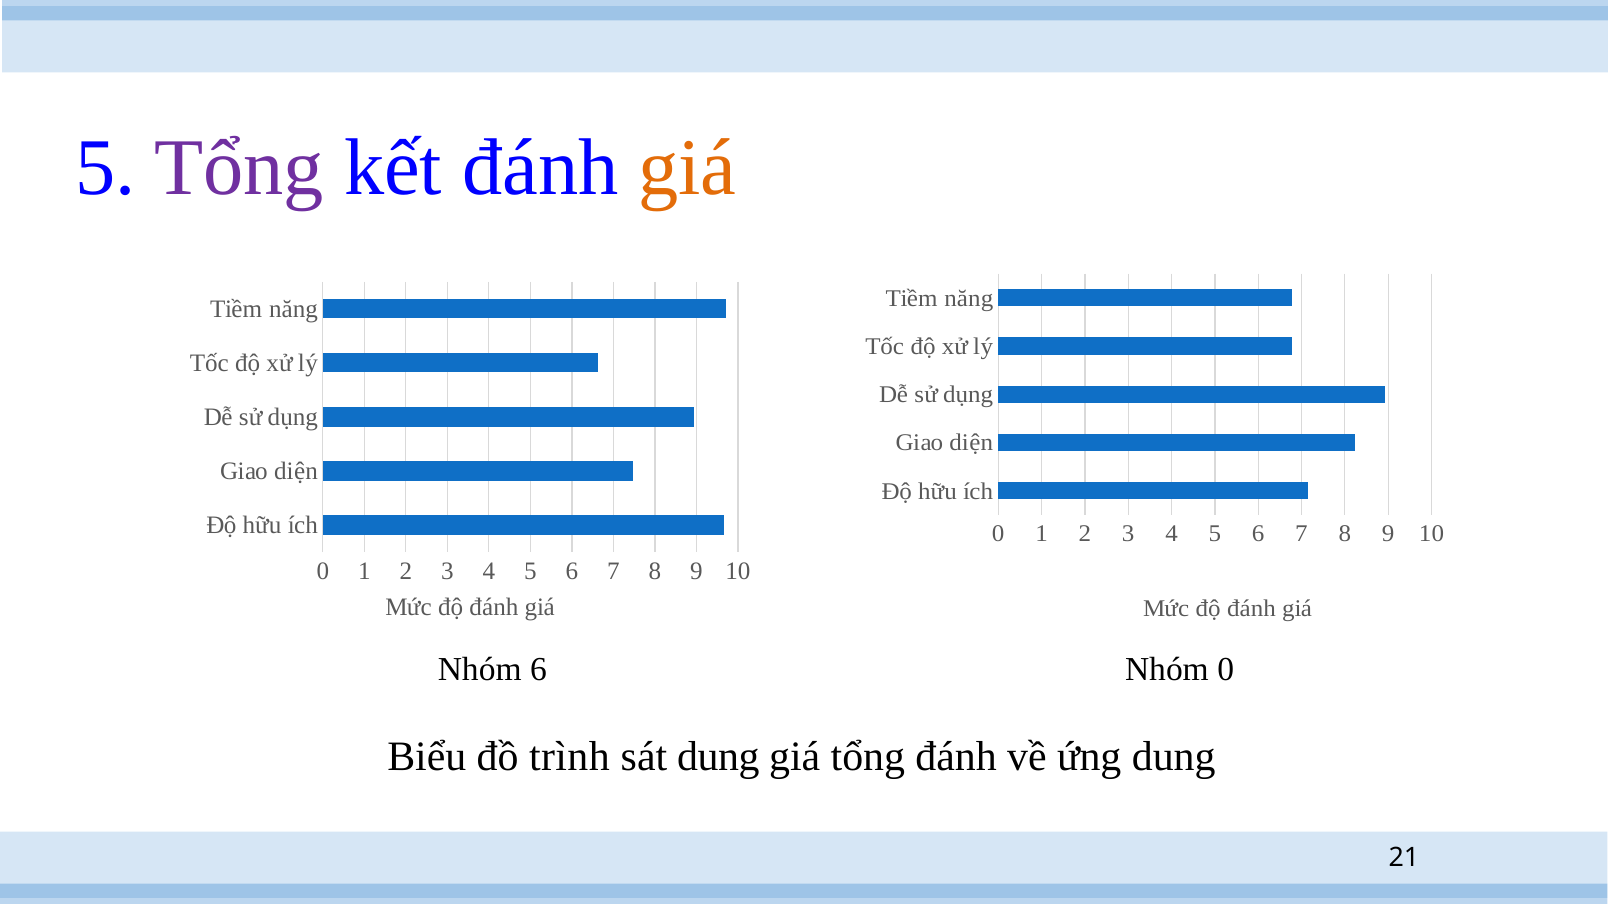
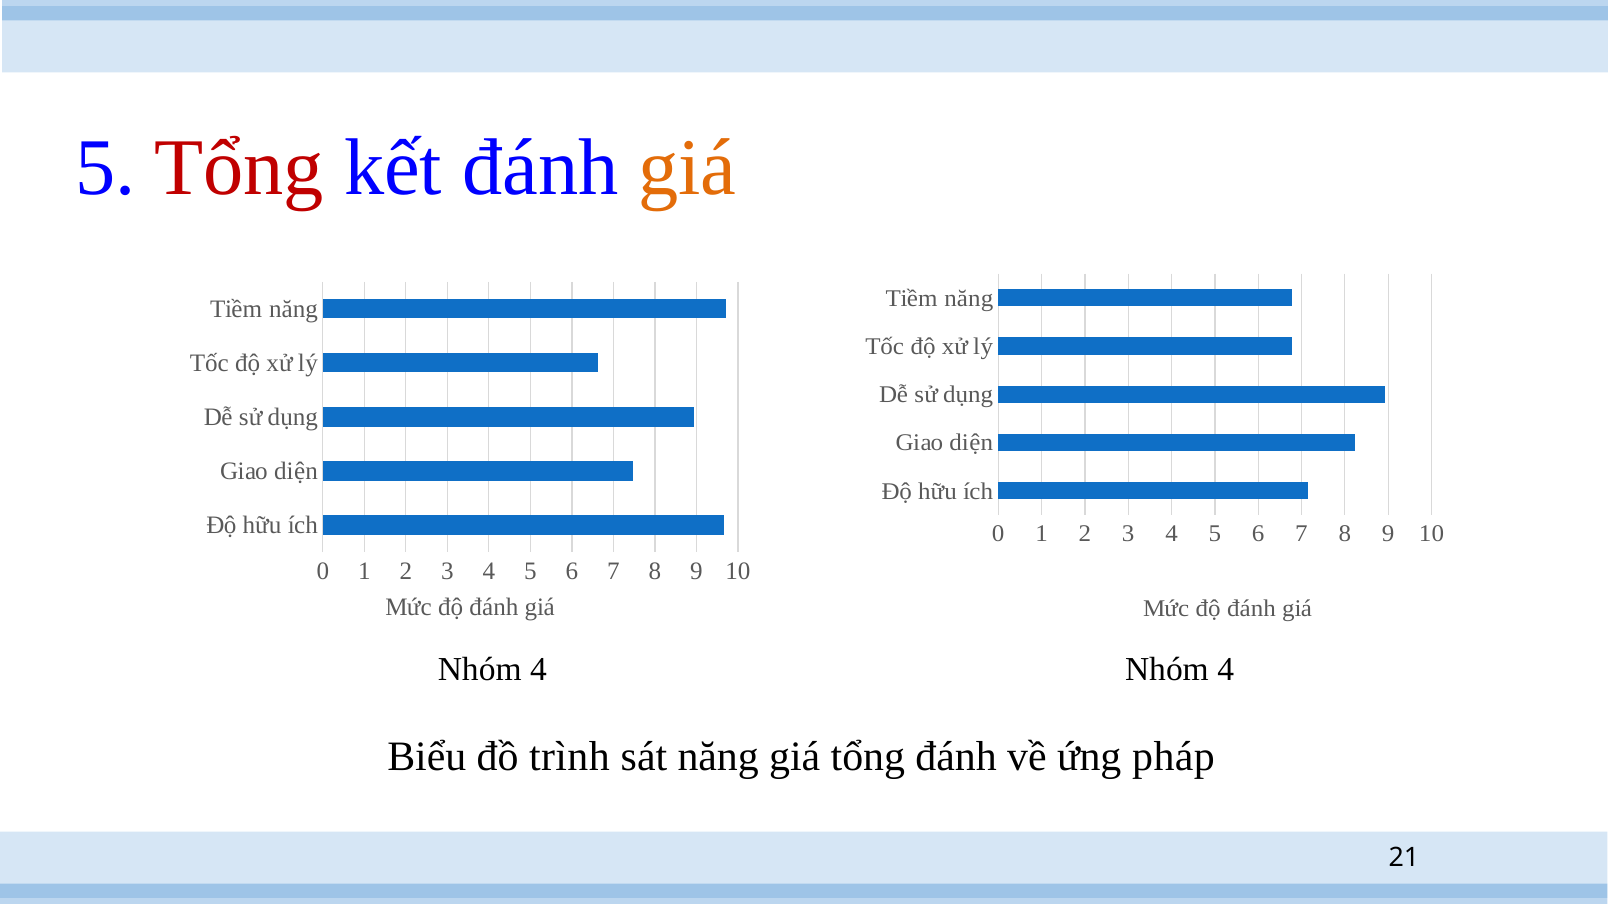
Tổng colour: purple -> red (239, 168)
6: 6 -> 4 (538, 670)
0: 0 -> 4 (1226, 670)
sát dung: dung -> năng (718, 758)
ứng dung: dung -> pháp (1173, 758)
